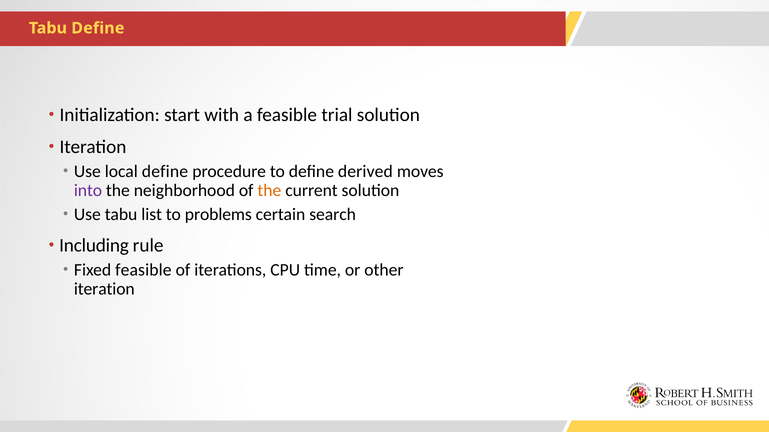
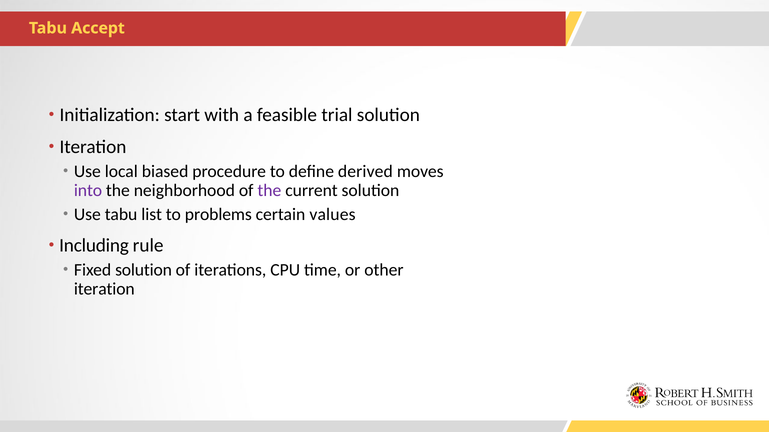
Tabu Define: Define -> Accept (98, 28)
local define: define -> biased (165, 172)
the colour: orange -> purple (269, 191)
search: search -> values (332, 215)
Fixed feasible: feasible -> solution (144, 270)
